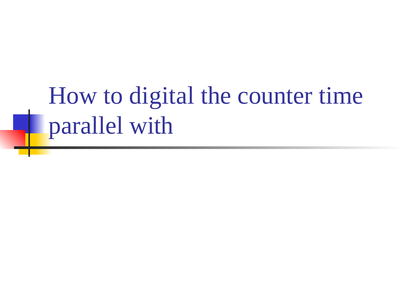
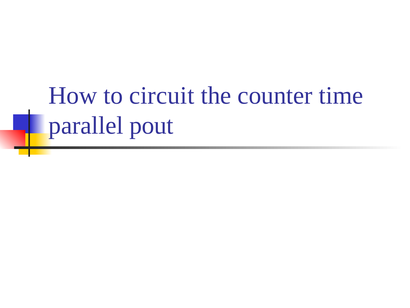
digital: digital -> circuit (162, 95)
with: with -> pout (151, 125)
